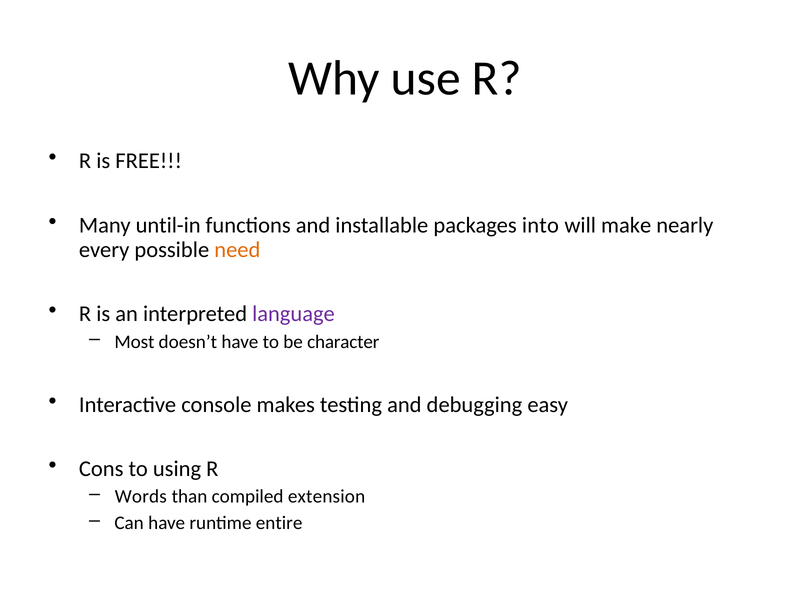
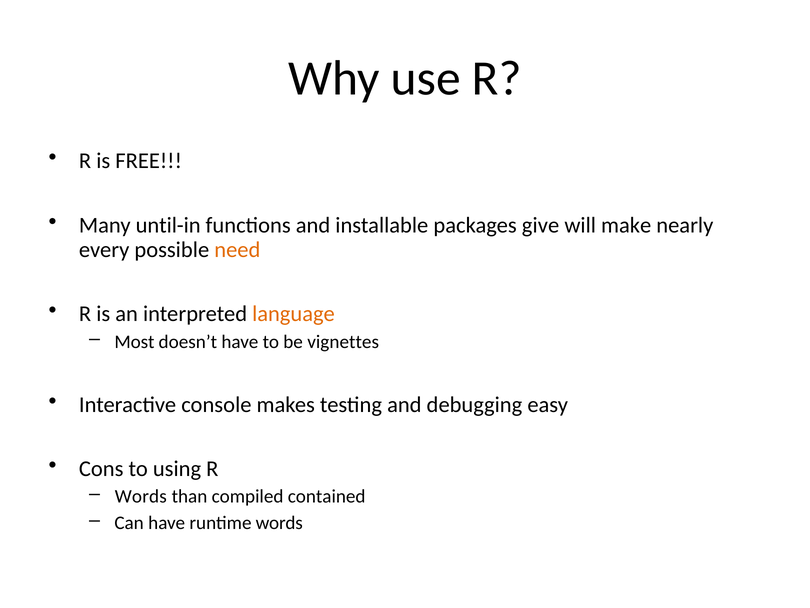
into: into -> give (541, 225)
language colour: purple -> orange (293, 314)
character: character -> vignettes (343, 341)
extension: extension -> contained (327, 496)
runtime entire: entire -> words (279, 523)
